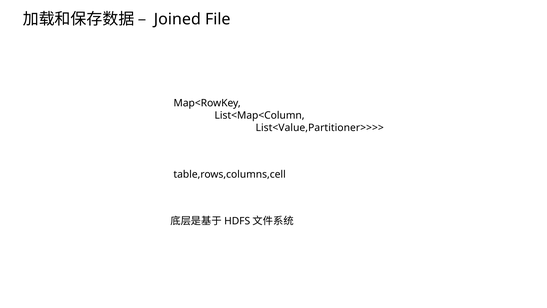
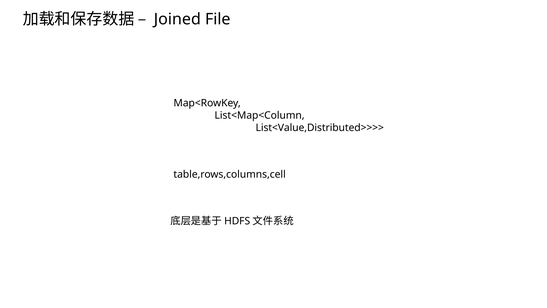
List<Value,Partitioner>>>>: List<Value,Partitioner>>>> -> List<Value,Distributed>>>> (320, 128)
